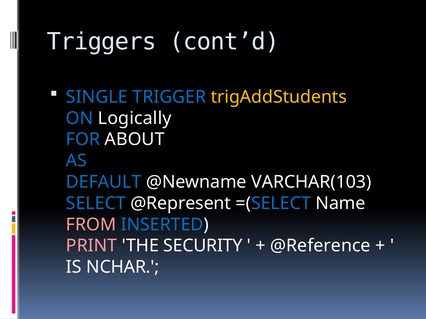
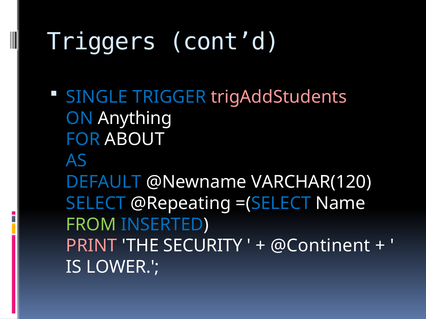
trigAddStudents colour: yellow -> pink (279, 97)
Logically: Logically -> Anything (135, 118)
VARCHAR(103: VARCHAR(103 -> VARCHAR(120 (311, 182)
@Represent: @Represent -> @Repeating (181, 204)
FROM colour: pink -> light green (91, 225)
@Reference: @Reference -> @Continent (320, 246)
NCHAR: NCHAR -> LOWER (123, 267)
